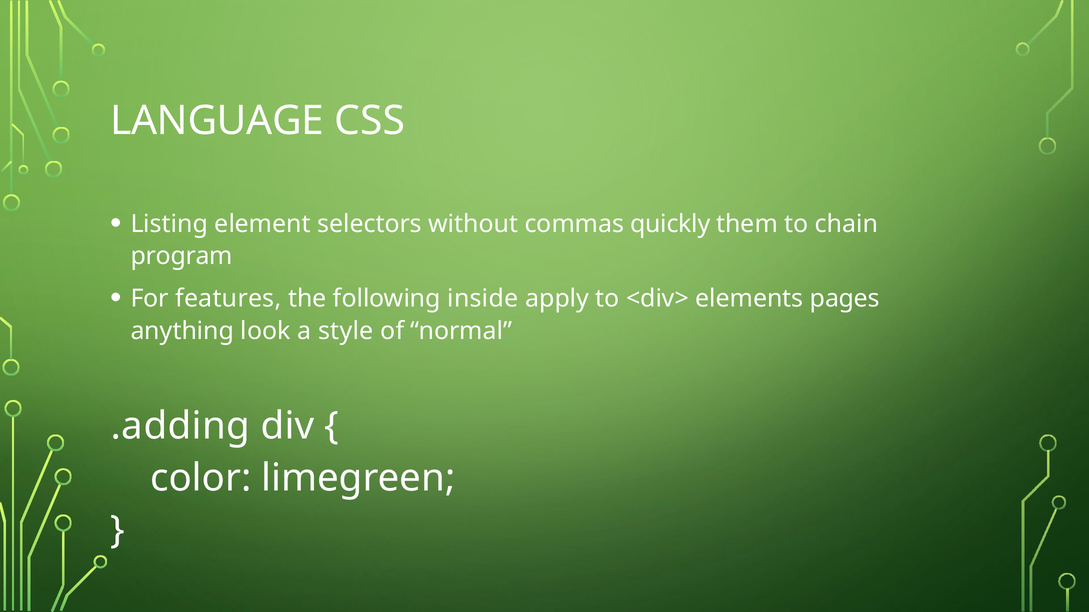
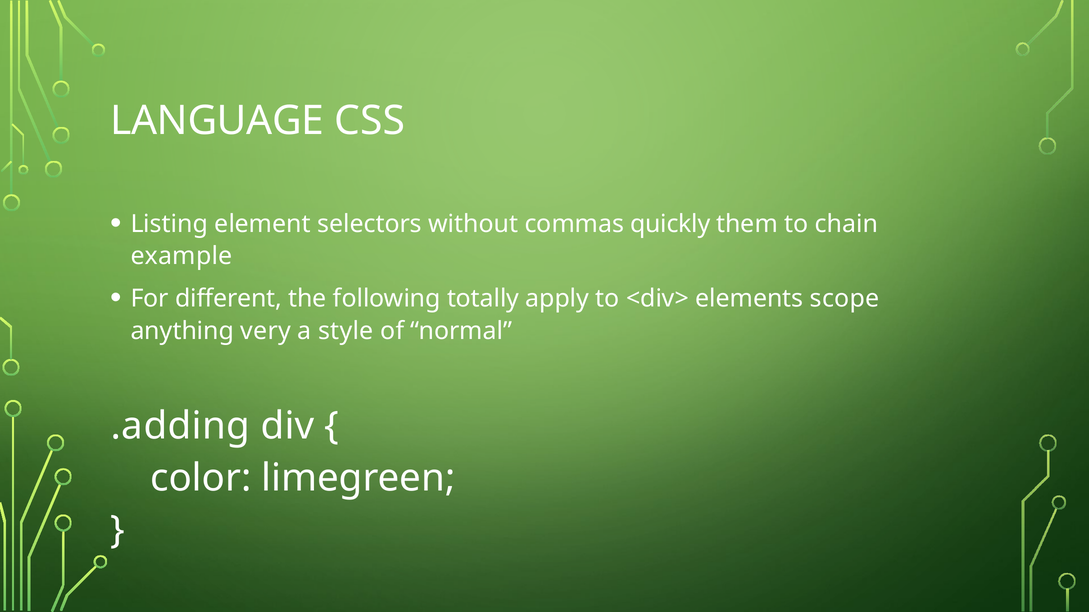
program: program -> example (181, 256)
features: features -> different (228, 299)
inside: inside -> totally (483, 299)
pages: pages -> scope (845, 299)
look: look -> very (266, 331)
